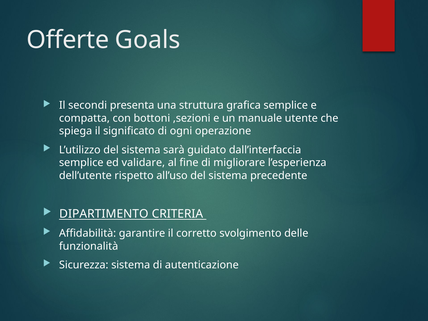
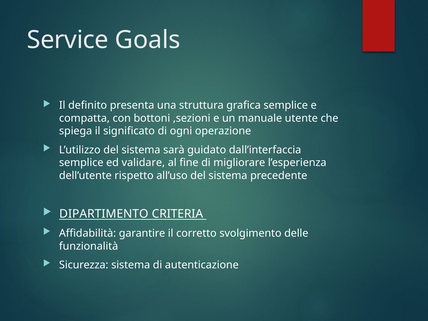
Offerte: Offerte -> Service (68, 40)
secondi: secondi -> definito (88, 105)
